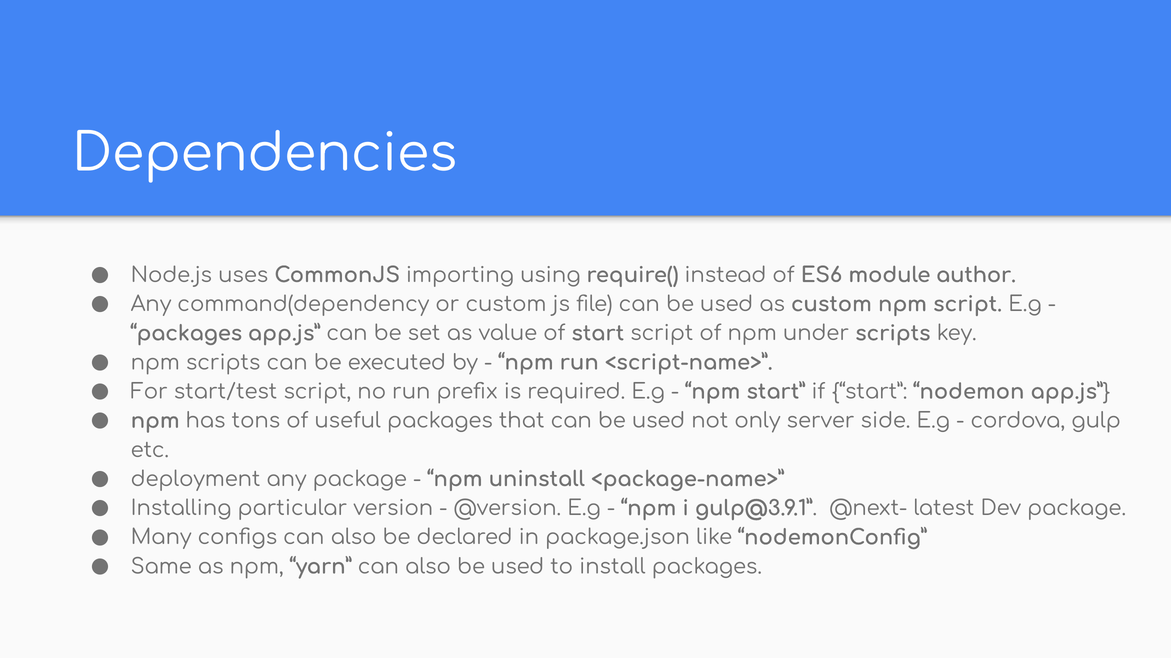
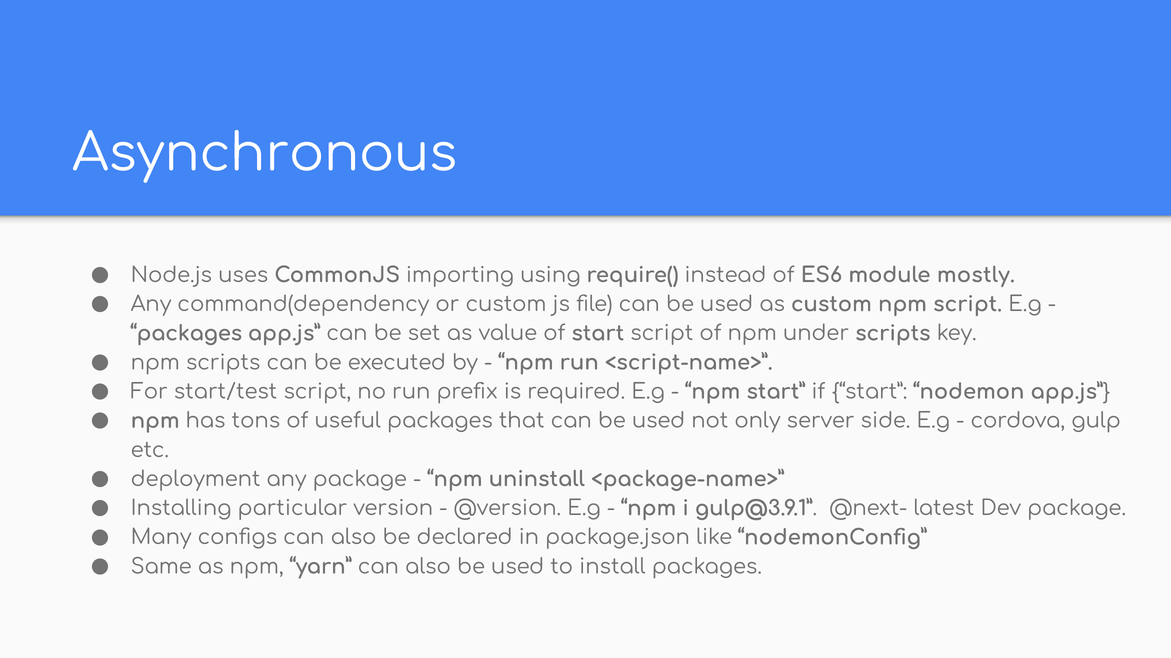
Dependencies: Dependencies -> Asynchronous (265, 154)
author: author -> mostly (976, 275)
